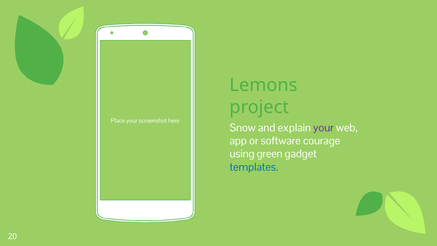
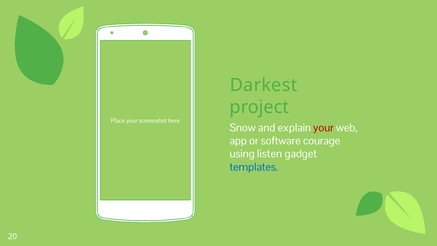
Lemons: Lemons -> Darkest (264, 85)
your colour: purple -> red (323, 128)
green: green -> listen (270, 154)
